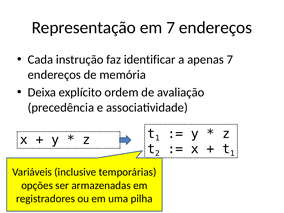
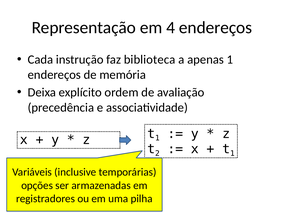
em 7: 7 -> 4 (171, 27)
identificar: identificar -> biblioteca (150, 60)
apenas 7: 7 -> 1 (230, 60)
